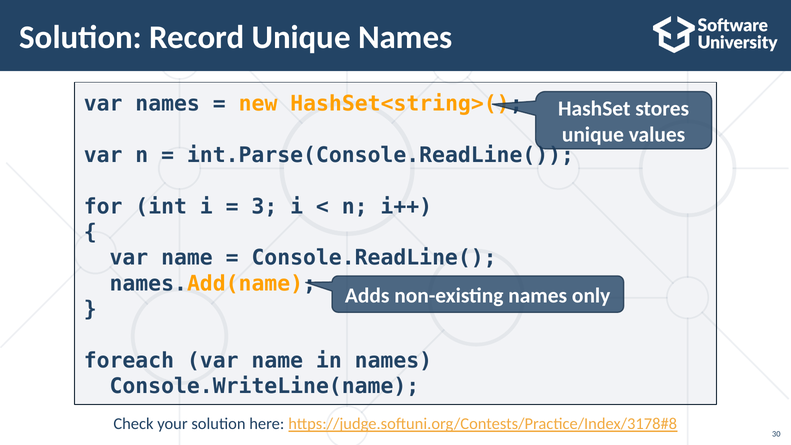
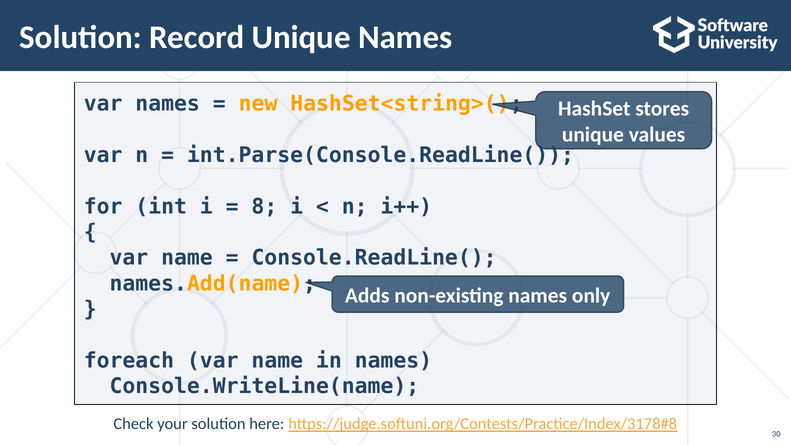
3: 3 -> 8 (264, 206)
